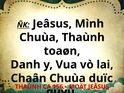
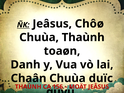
Mình: Mình -> Chôø (89, 24)
